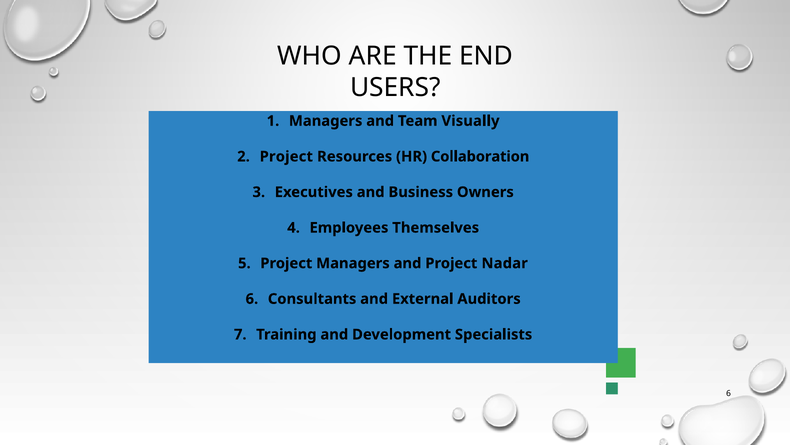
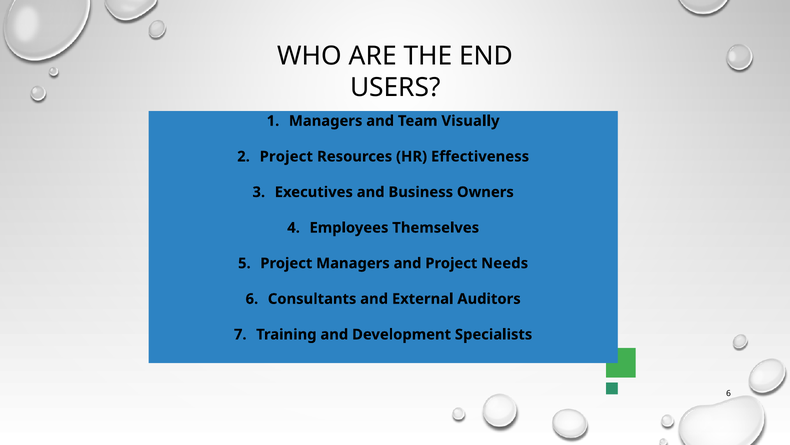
Collaboration: Collaboration -> Effectiveness (480, 156)
Nadar: Nadar -> Needs (505, 263)
